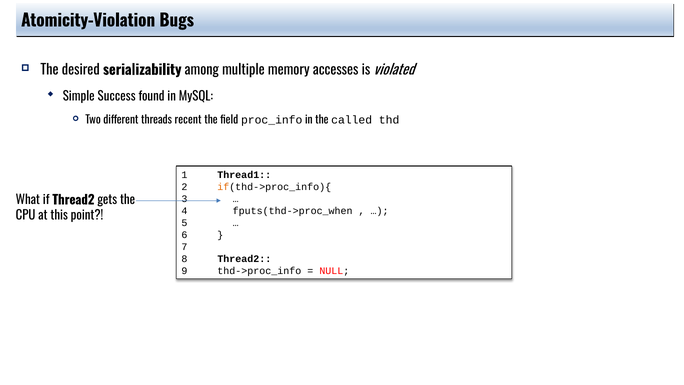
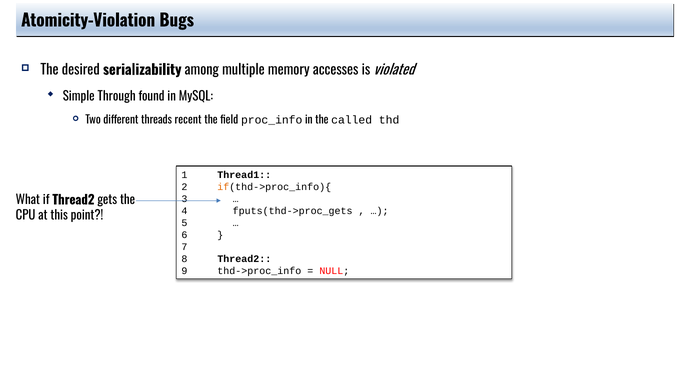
Success: Success -> Through (117, 96)
fputs(thd->proc_when: fputs(thd->proc_when -> fputs(thd->proc_gets (293, 211)
